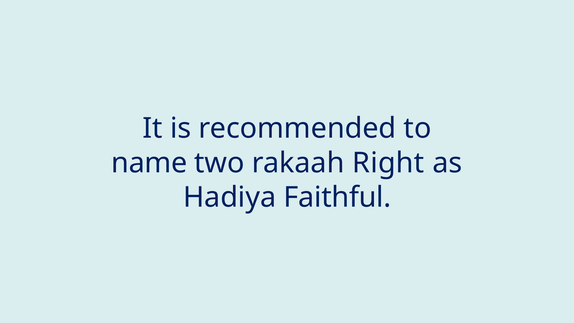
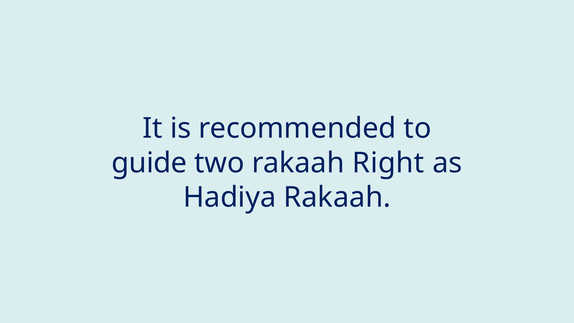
name: name -> guide (149, 163)
Hadiya Faithful: Faithful -> Rakaah (337, 197)
